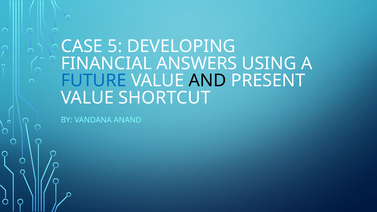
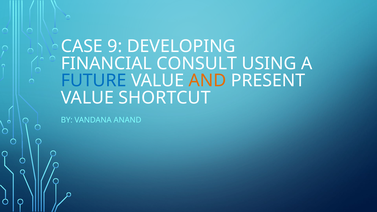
5: 5 -> 9 (115, 46)
ANSWERS: ANSWERS -> CONSULT (197, 63)
AND colour: black -> orange (207, 81)
